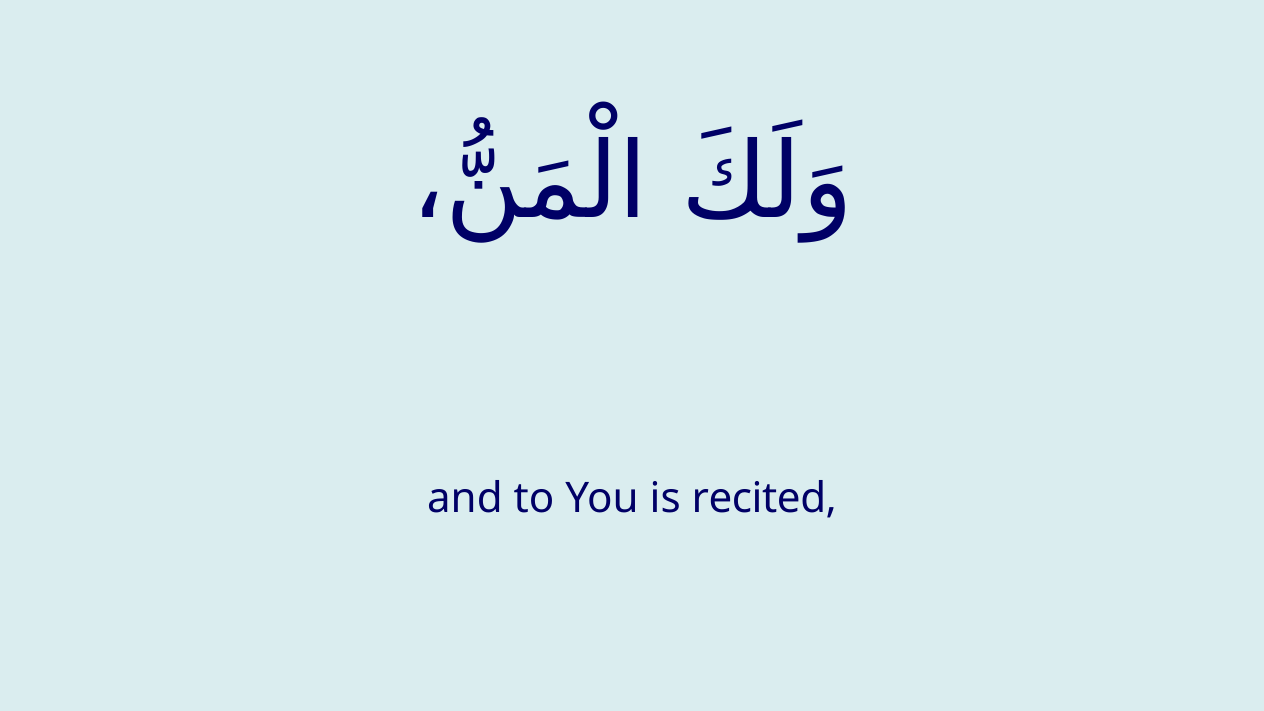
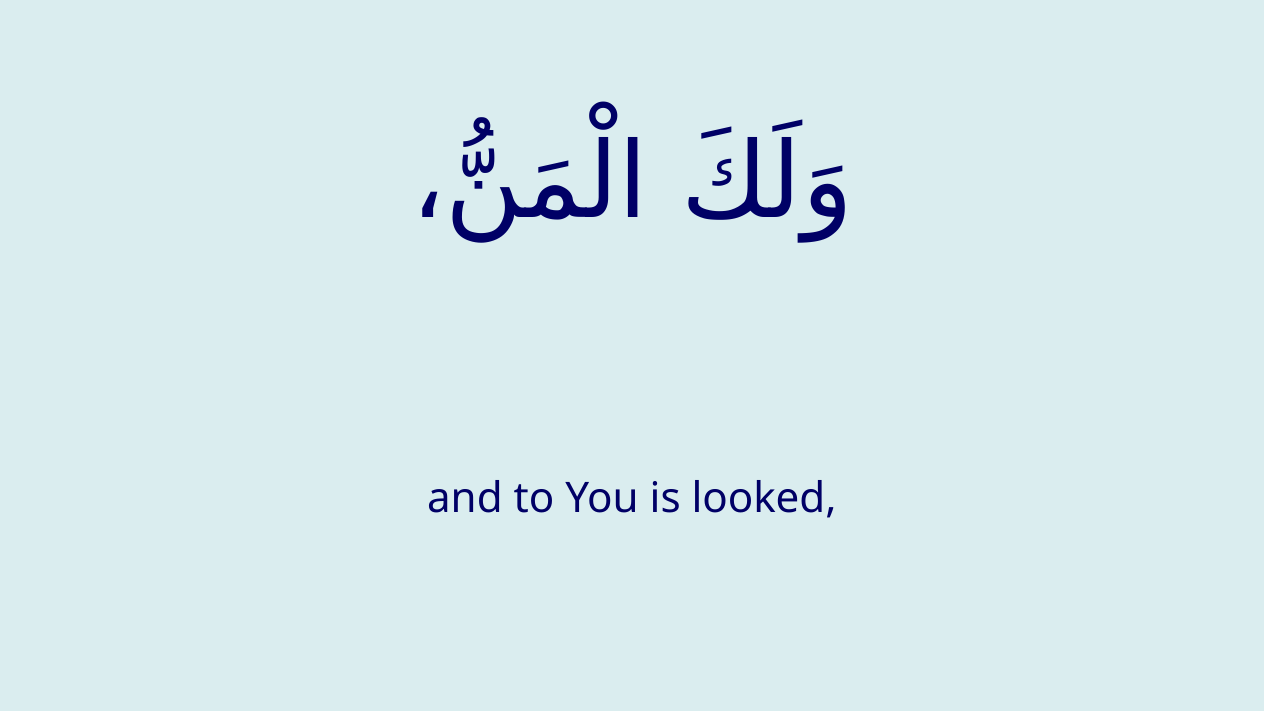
recited: recited -> looked (764, 499)
